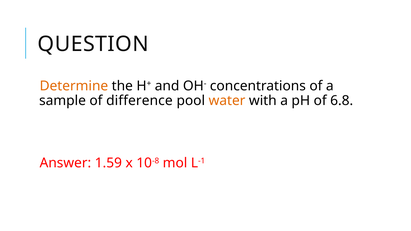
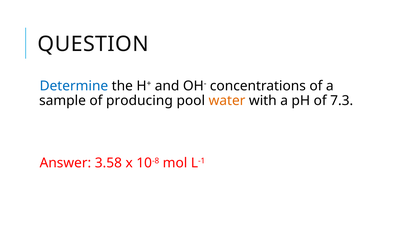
Determine colour: orange -> blue (74, 86)
difference: difference -> producing (139, 101)
6.8: 6.8 -> 7.3 (342, 101)
1.59: 1.59 -> 3.58 (108, 163)
